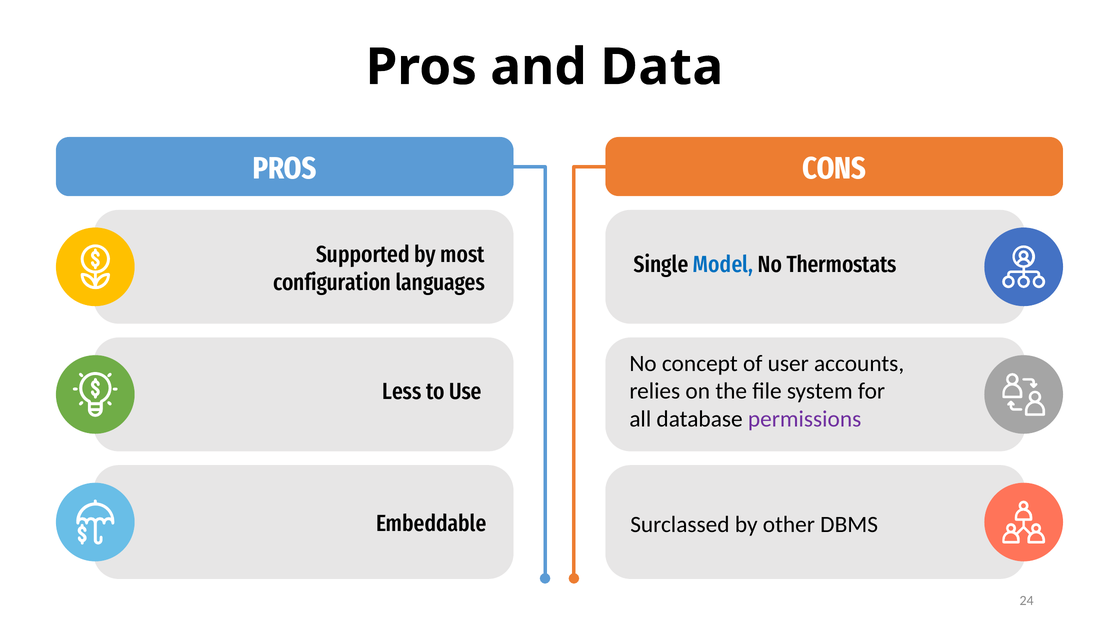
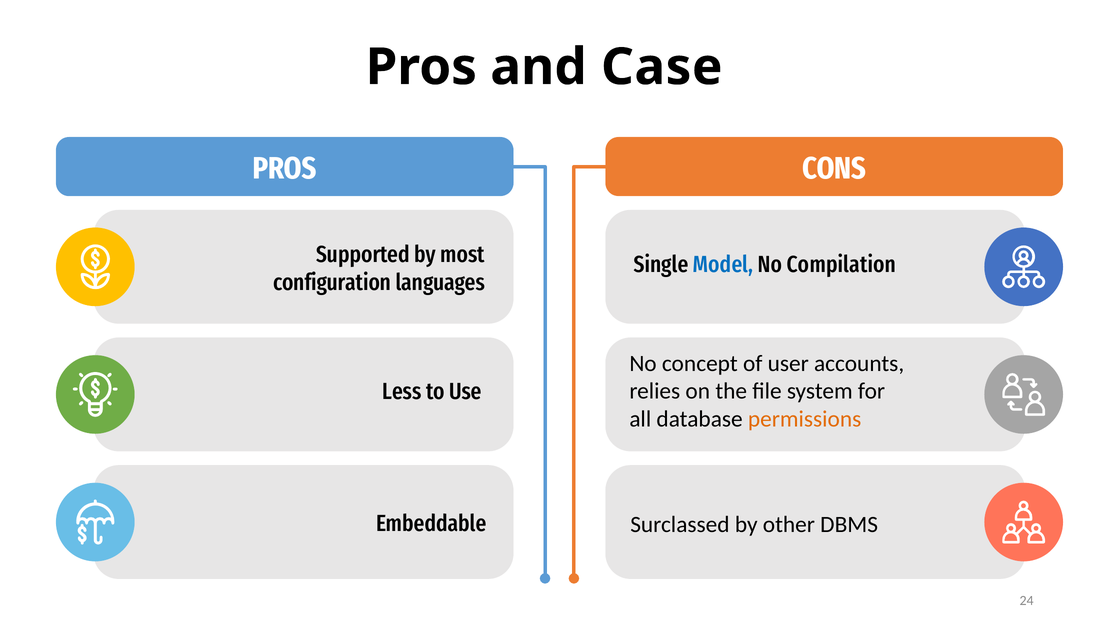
Data: Data -> Case (662, 67)
Thermostats: Thermostats -> Compilation (841, 265)
permissions colour: purple -> orange (805, 420)
